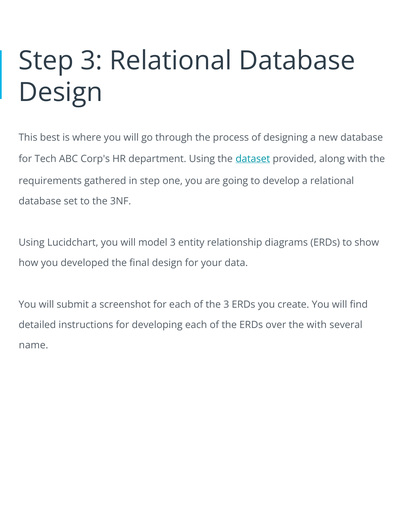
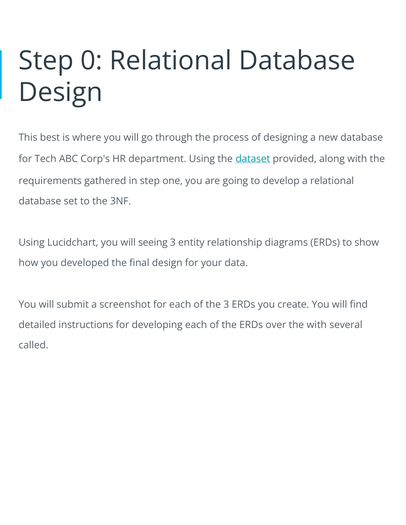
Step 3: 3 -> 0 (92, 61)
model: model -> seeing (153, 243)
name: name -> called (34, 345)
